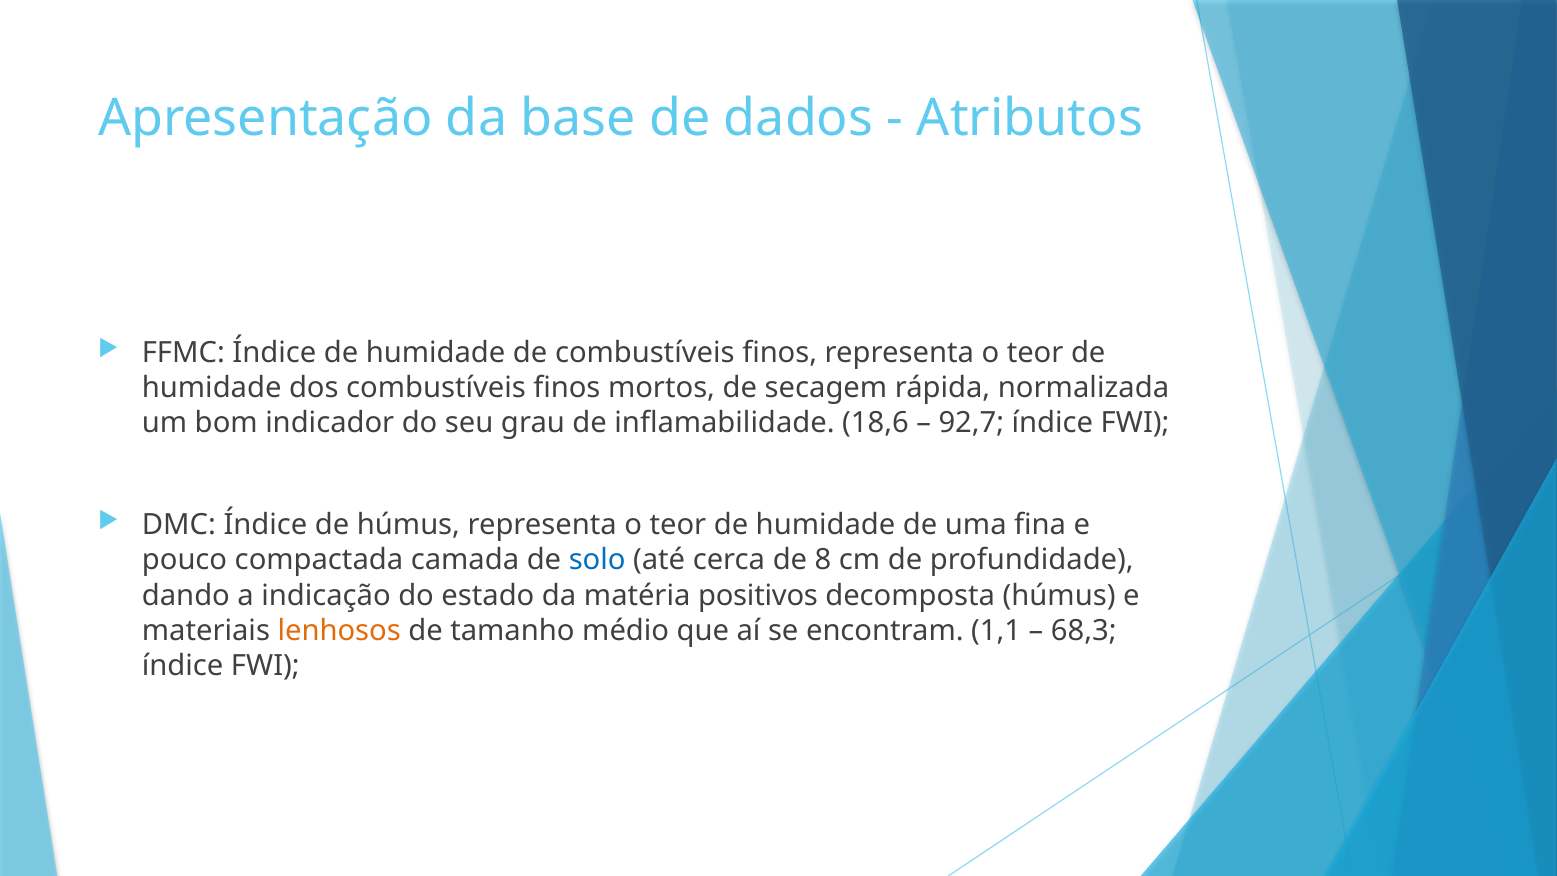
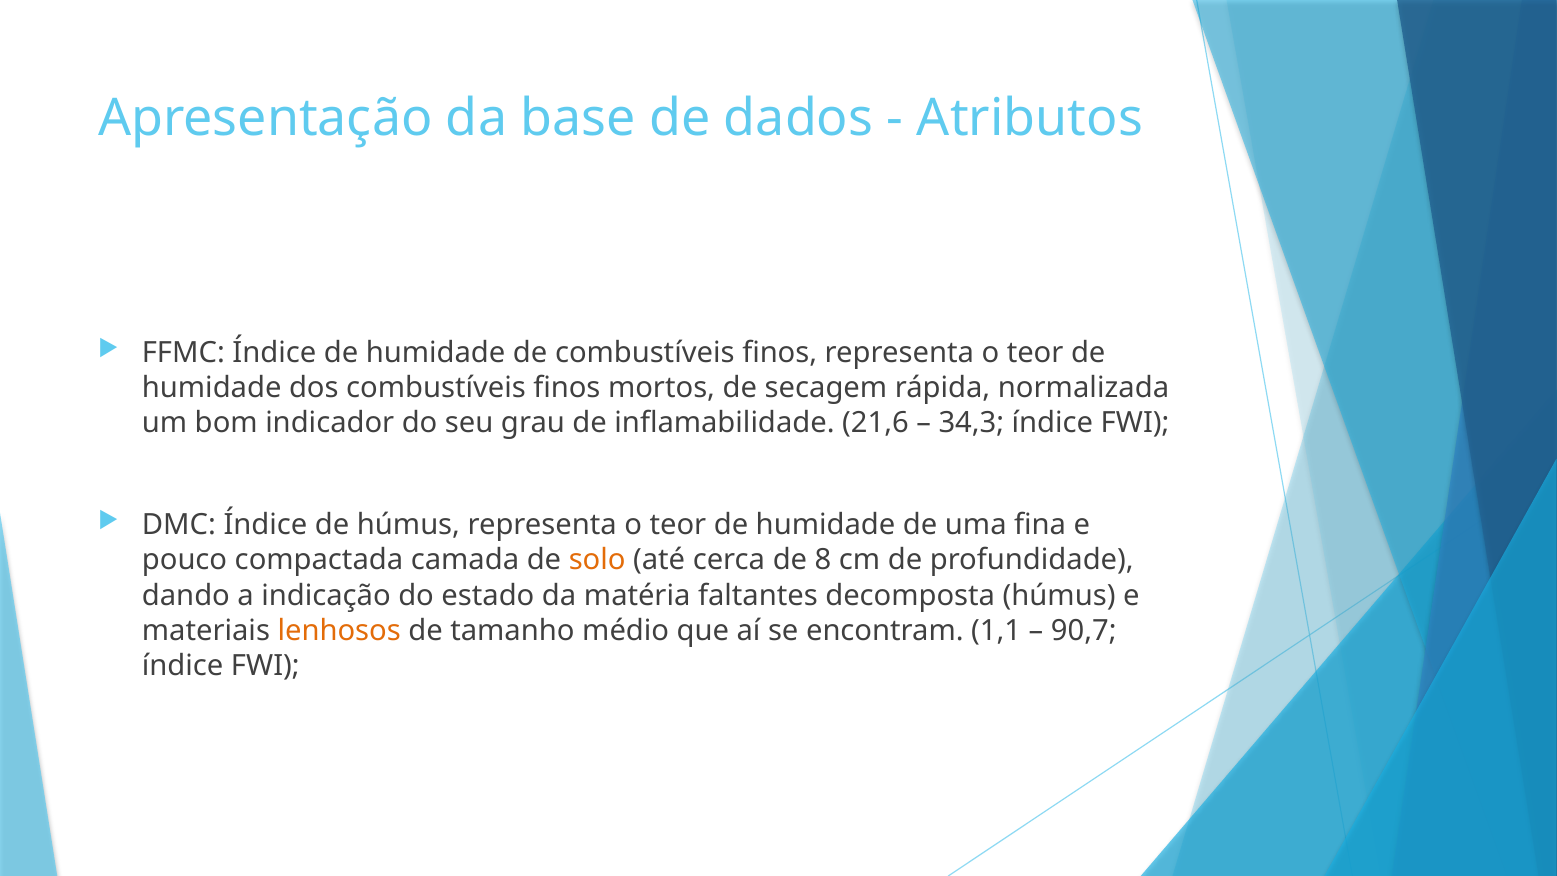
18,6: 18,6 -> 21,6 (875, 423)
92,7: 92,7 -> 34,3 (971, 423)
solo colour: blue -> orange (597, 560)
positivos: positivos -> faltantes (758, 595)
68,3: 68,3 -> 90,7 (1084, 630)
